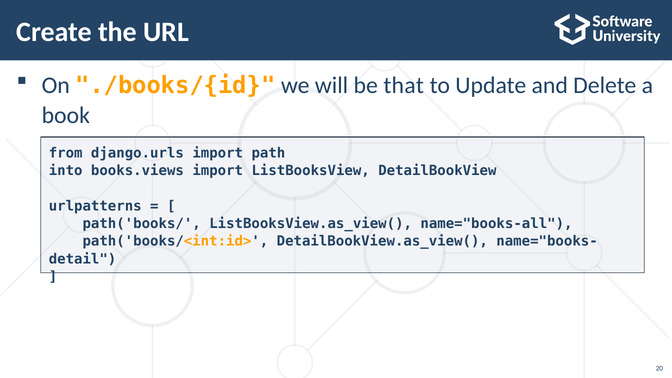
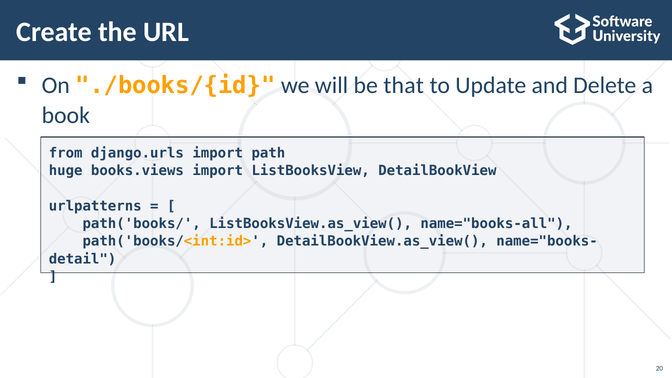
into: into -> huge (66, 171)
